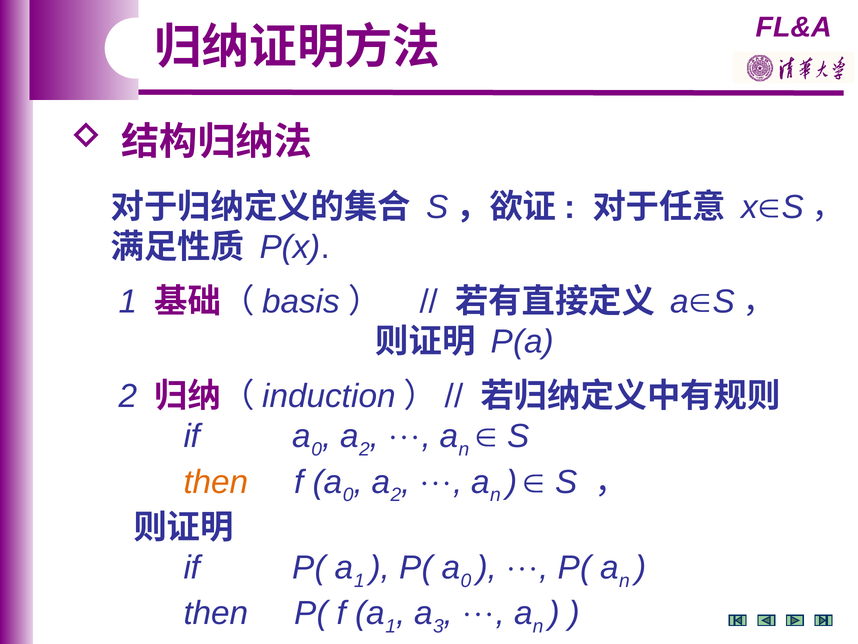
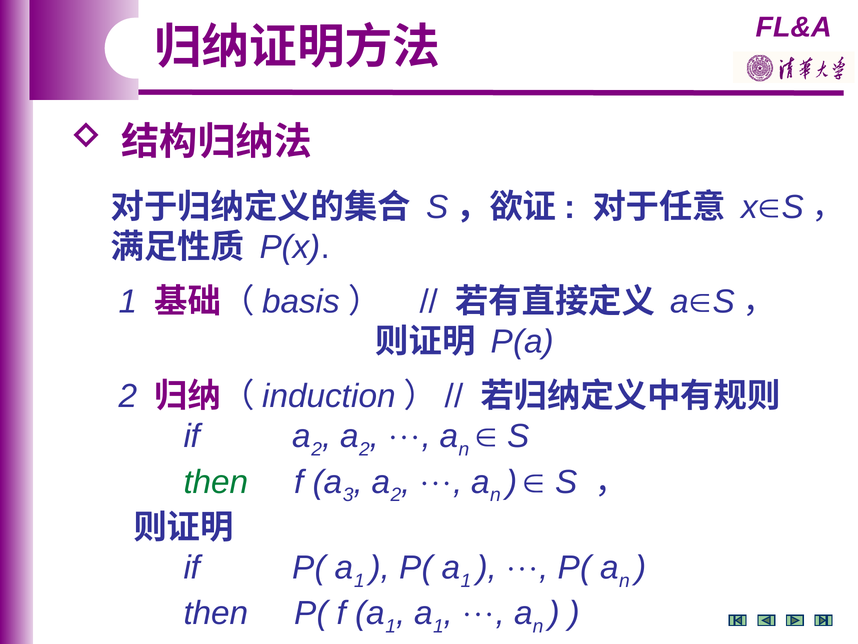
0: 0 -> 2 (317, 449)
then colour: orange -> green (216, 482)
0: 0 -> 3 (348, 495)
0: 0 -> 1 (466, 580)
3: 3 -> 1 (438, 626)
